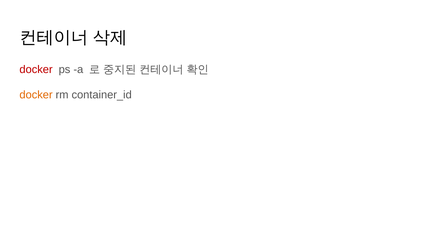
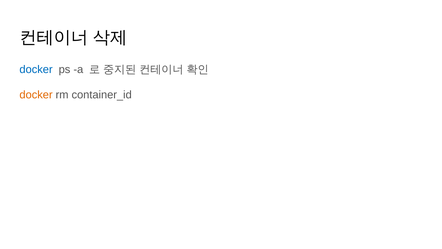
docker colour: red -> blue (36, 70)
